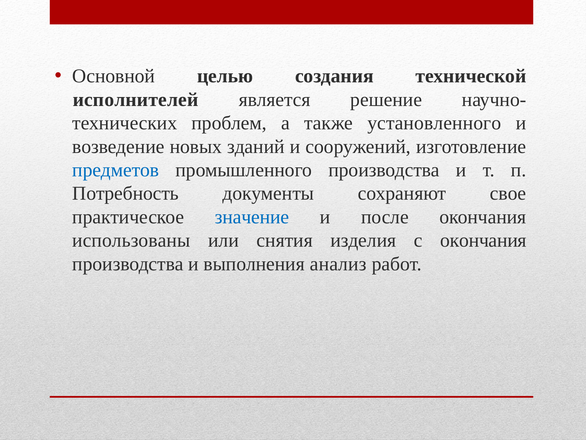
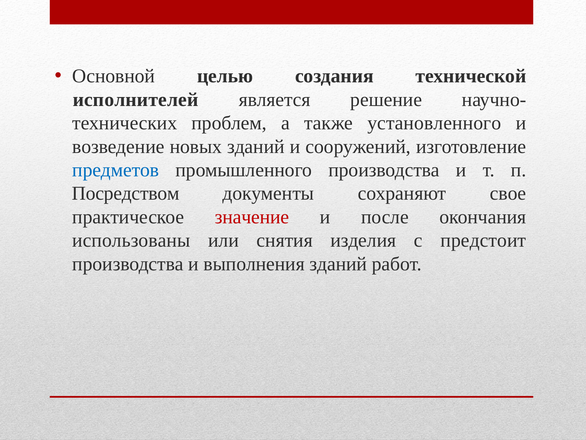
Потребность: Потребность -> Посредством (126, 193)
значение colour: blue -> red (252, 217)
с окончания: окончания -> предстоит (483, 240)
выполнения анализ: анализ -> зданий (338, 264)
